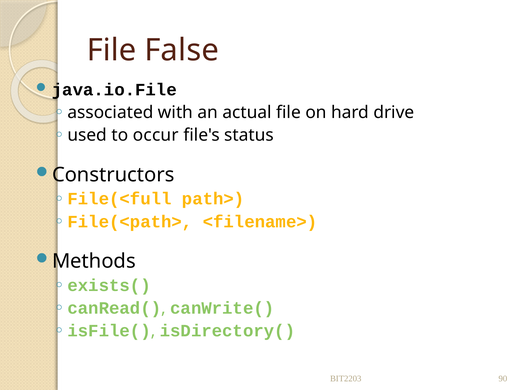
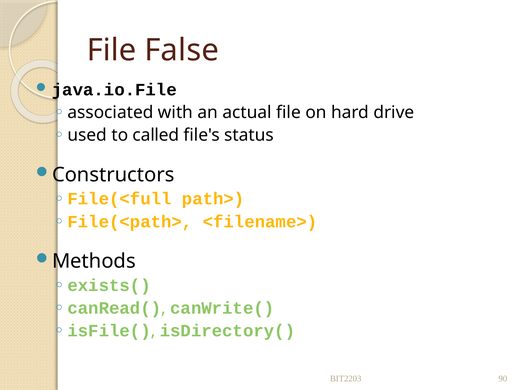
occur: occur -> called (156, 135)
